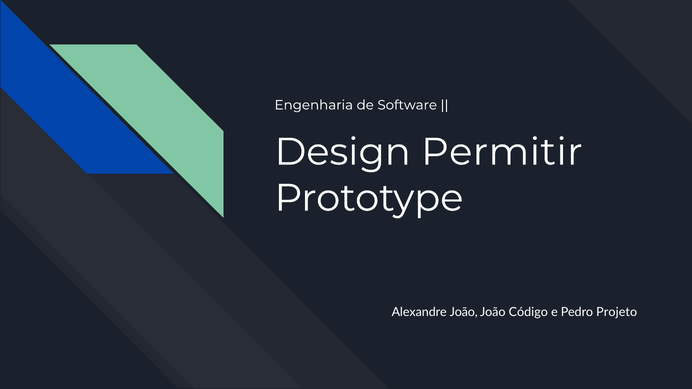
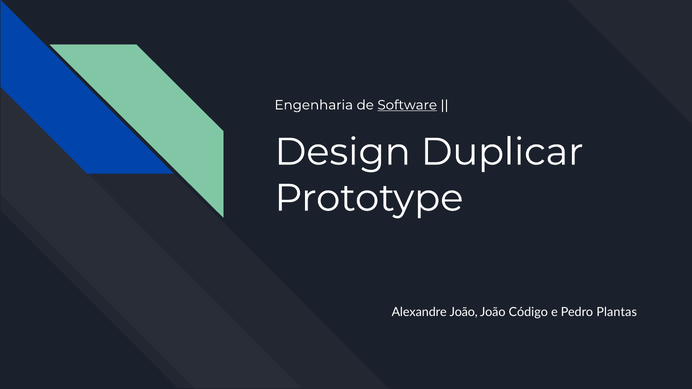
Software underline: none -> present (407, 105)
Permitir: Permitir -> Duplicar (502, 152)
Projeto: Projeto -> Plantas (617, 312)
